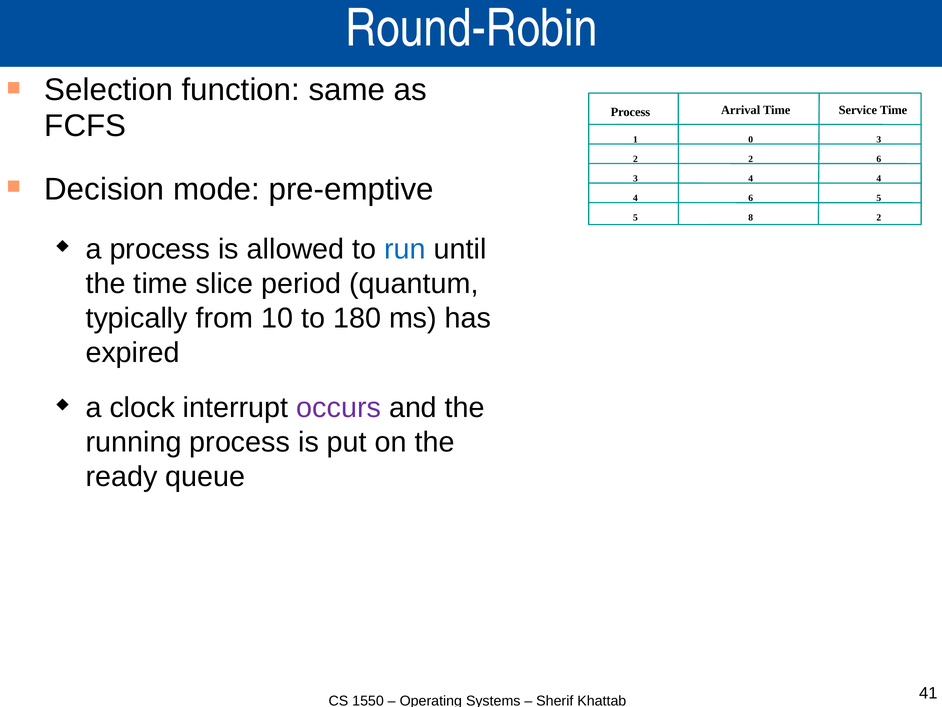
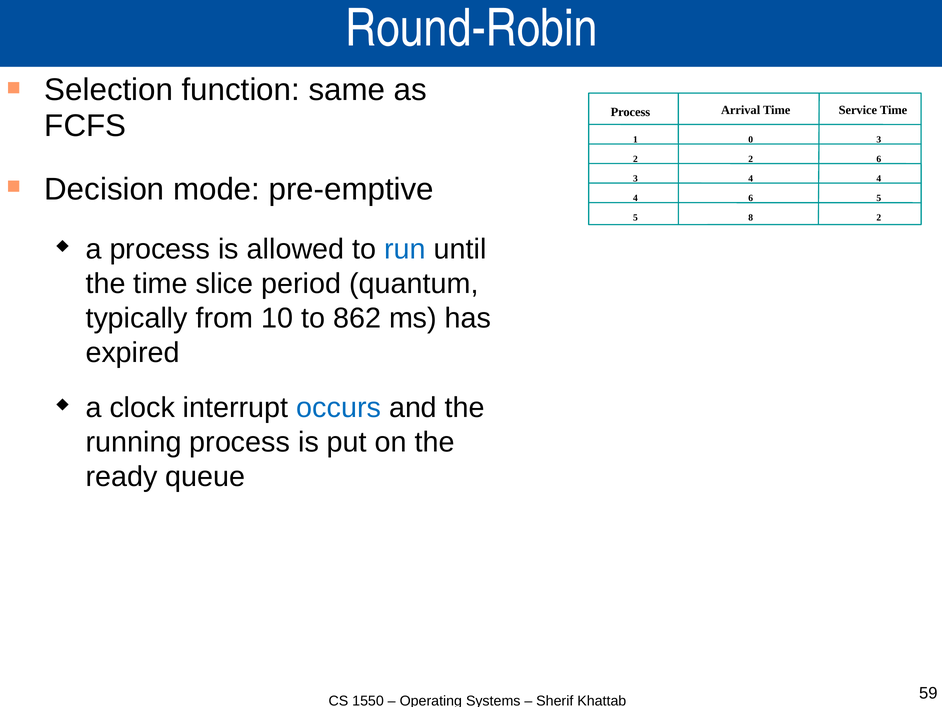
180: 180 -> 862 (357, 318)
occurs colour: purple -> blue (339, 407)
41: 41 -> 59 (928, 693)
